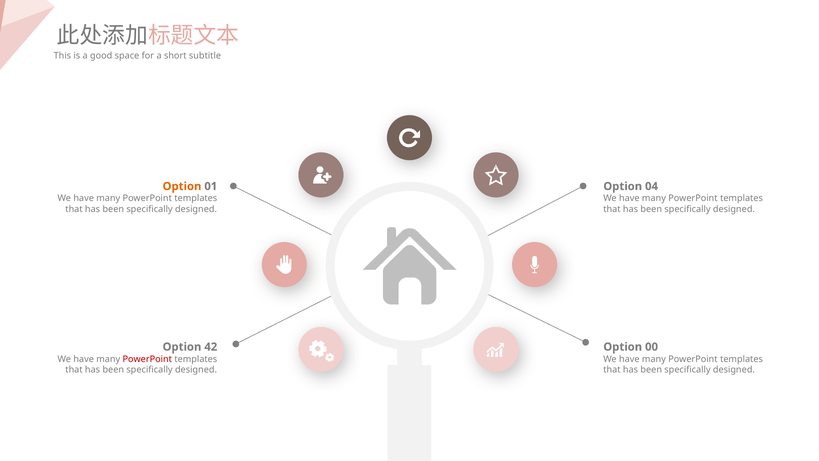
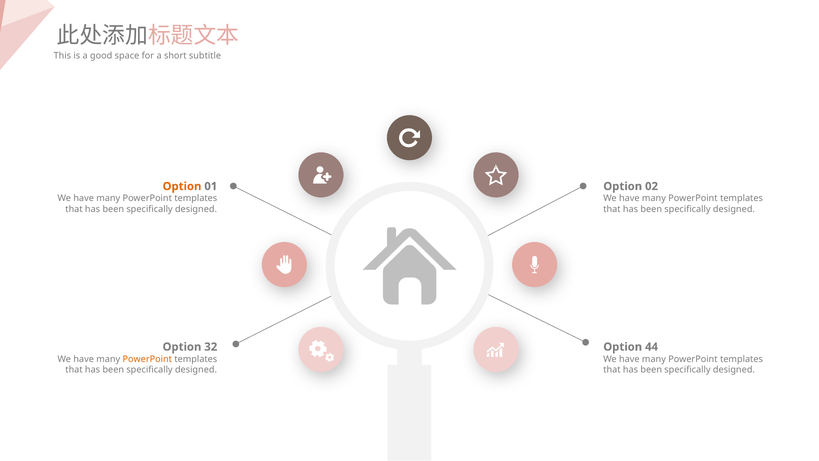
04: 04 -> 02 (652, 186)
42: 42 -> 32 (211, 347)
00: 00 -> 44 (652, 347)
PowerPoint colour: red -> orange (147, 359)
